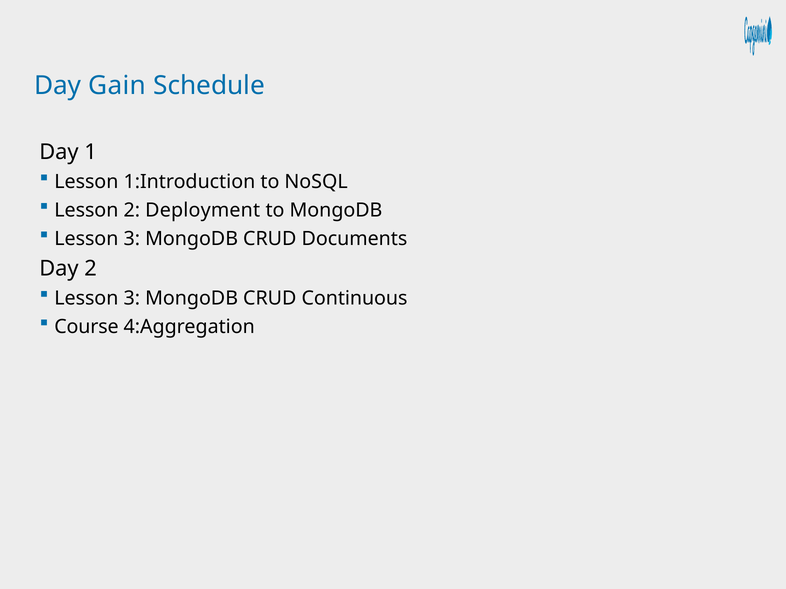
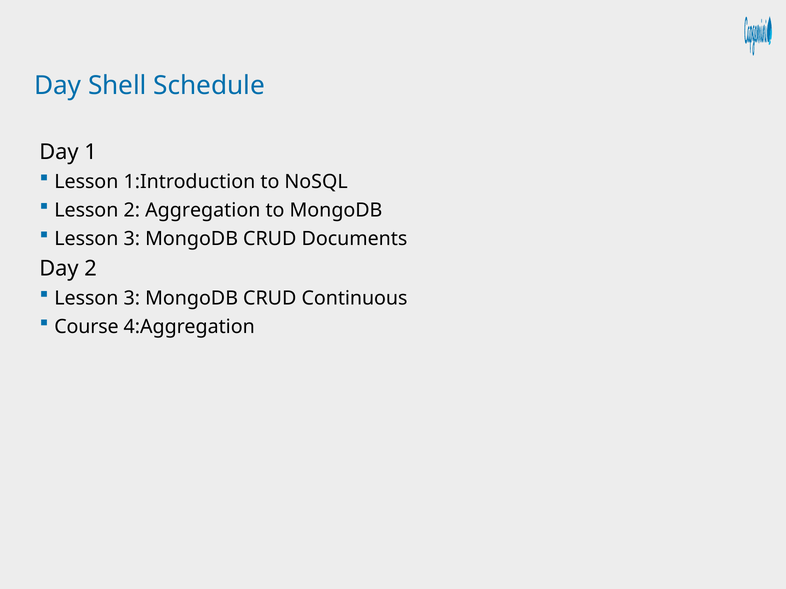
Gain: Gain -> Shell (117, 86)
Deployment: Deployment -> Aggregation (203, 210)
